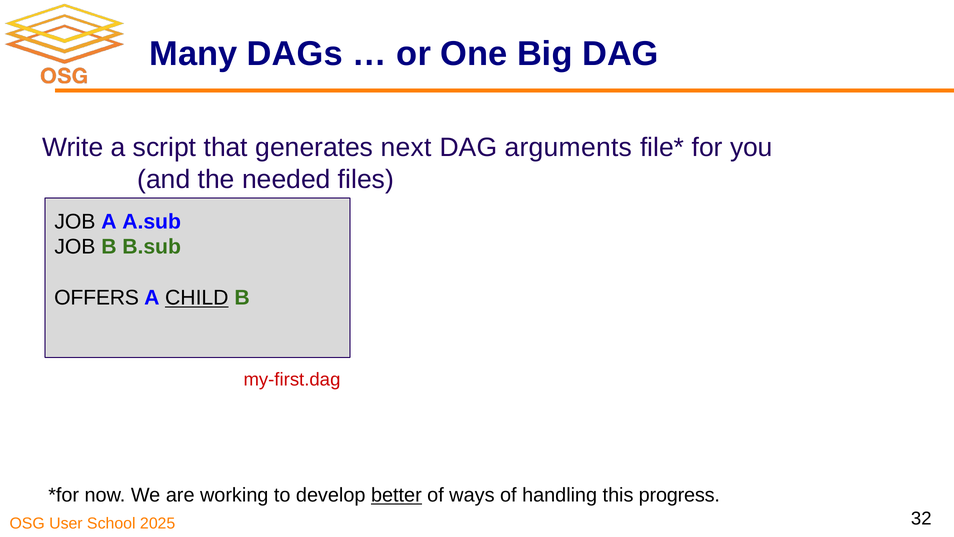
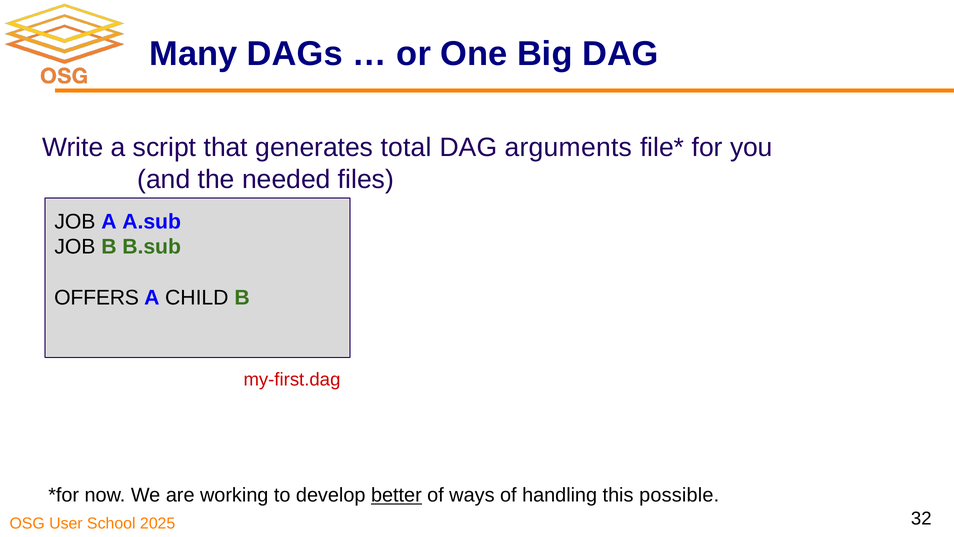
next: next -> total (406, 148)
CHILD underline: present -> none (197, 298)
progress: progress -> possible (679, 495)
